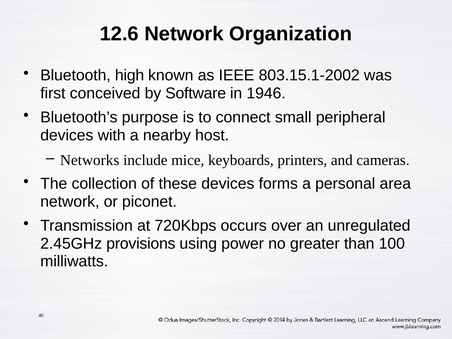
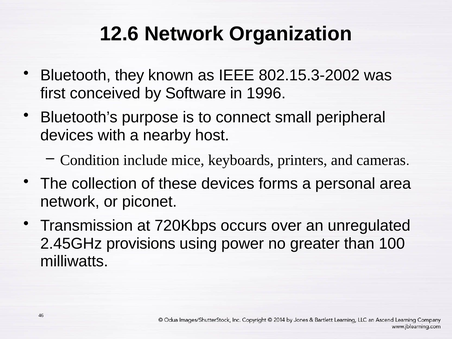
high: high -> they (130, 75)
803.15.1-2002: 803.15.1-2002 -> 802.15.3-2002 (309, 75)
1946: 1946 -> 1996 (266, 93)
Networks: Networks -> Condition (90, 160)
